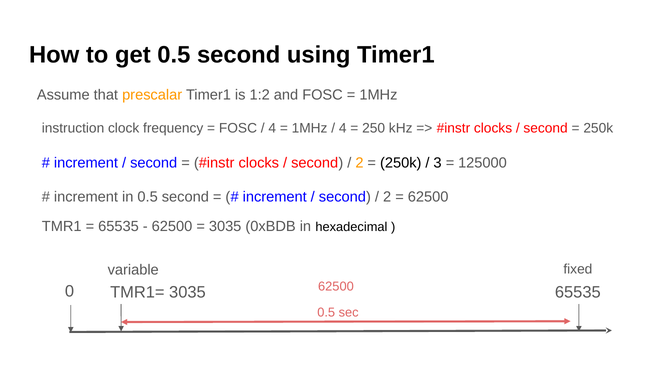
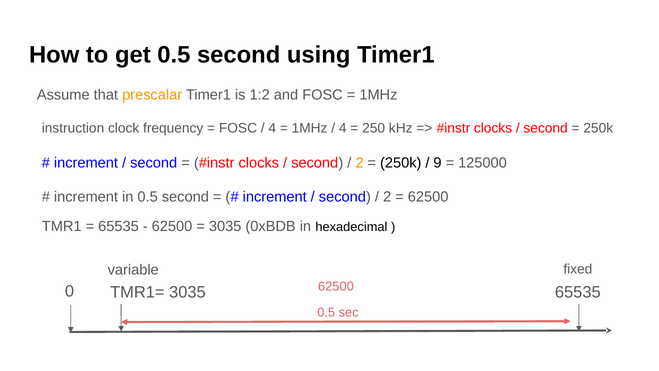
3: 3 -> 9 (438, 163)
